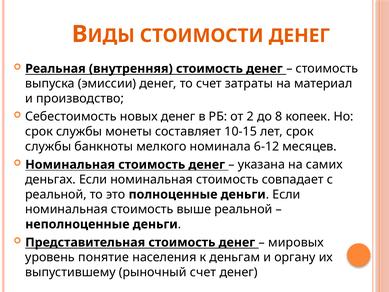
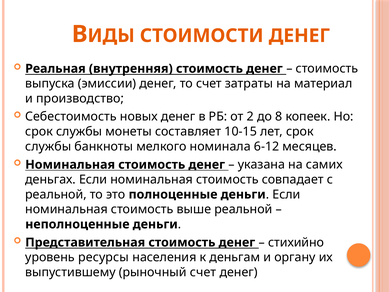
мировых: мировых -> стихийно (296, 242)
понятие: понятие -> ресурсы (103, 257)
